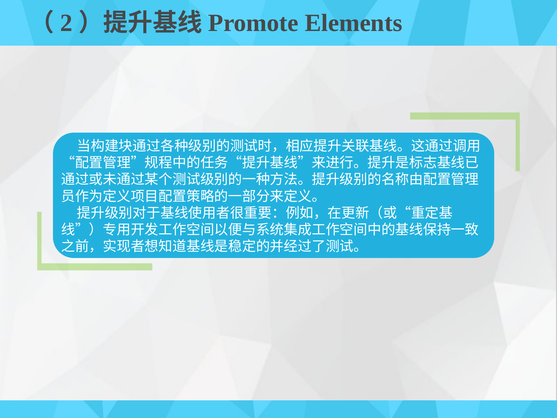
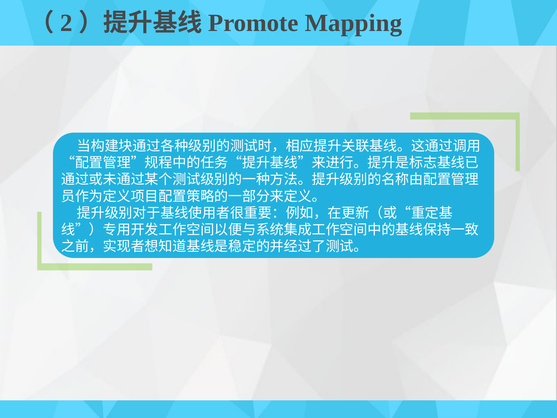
Elements: Elements -> Mapping (353, 23)
